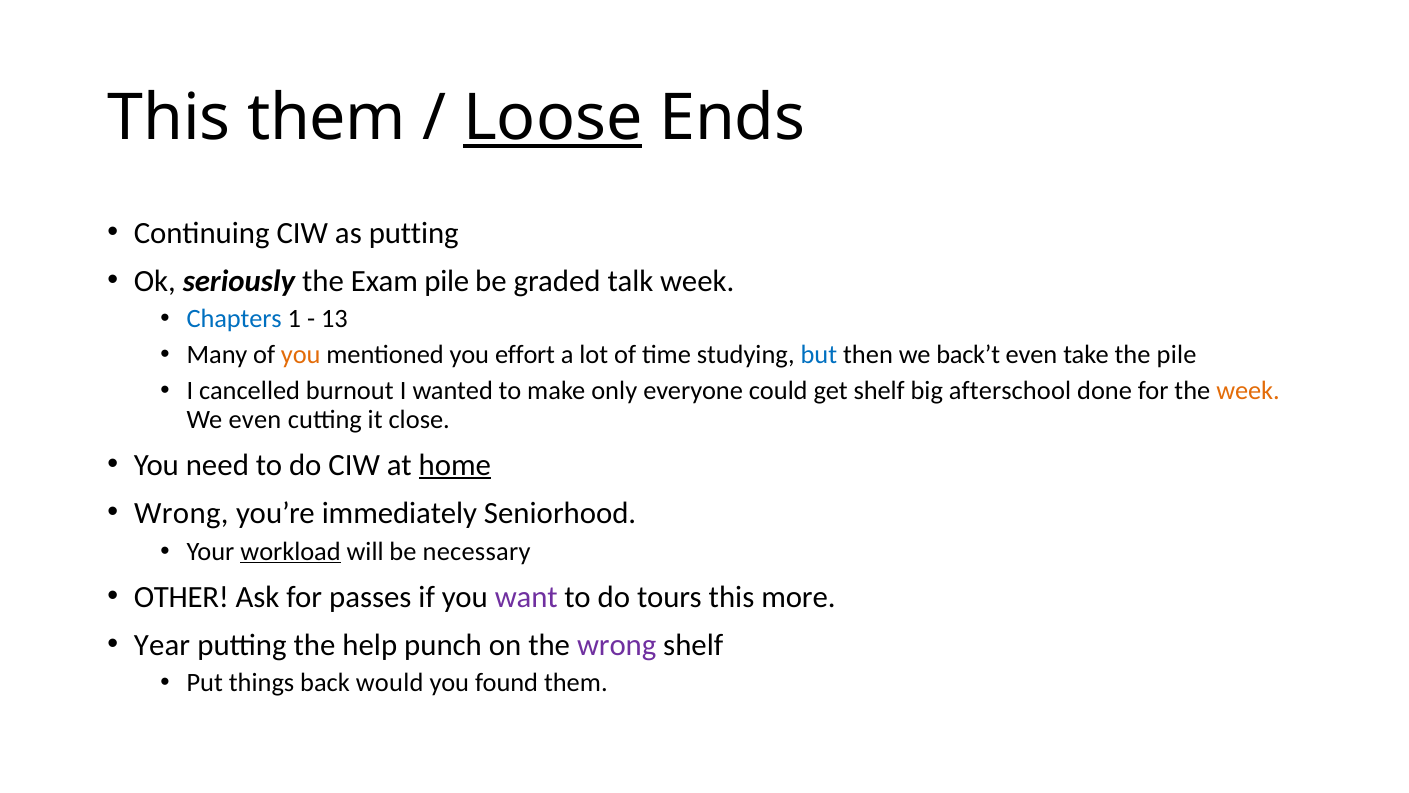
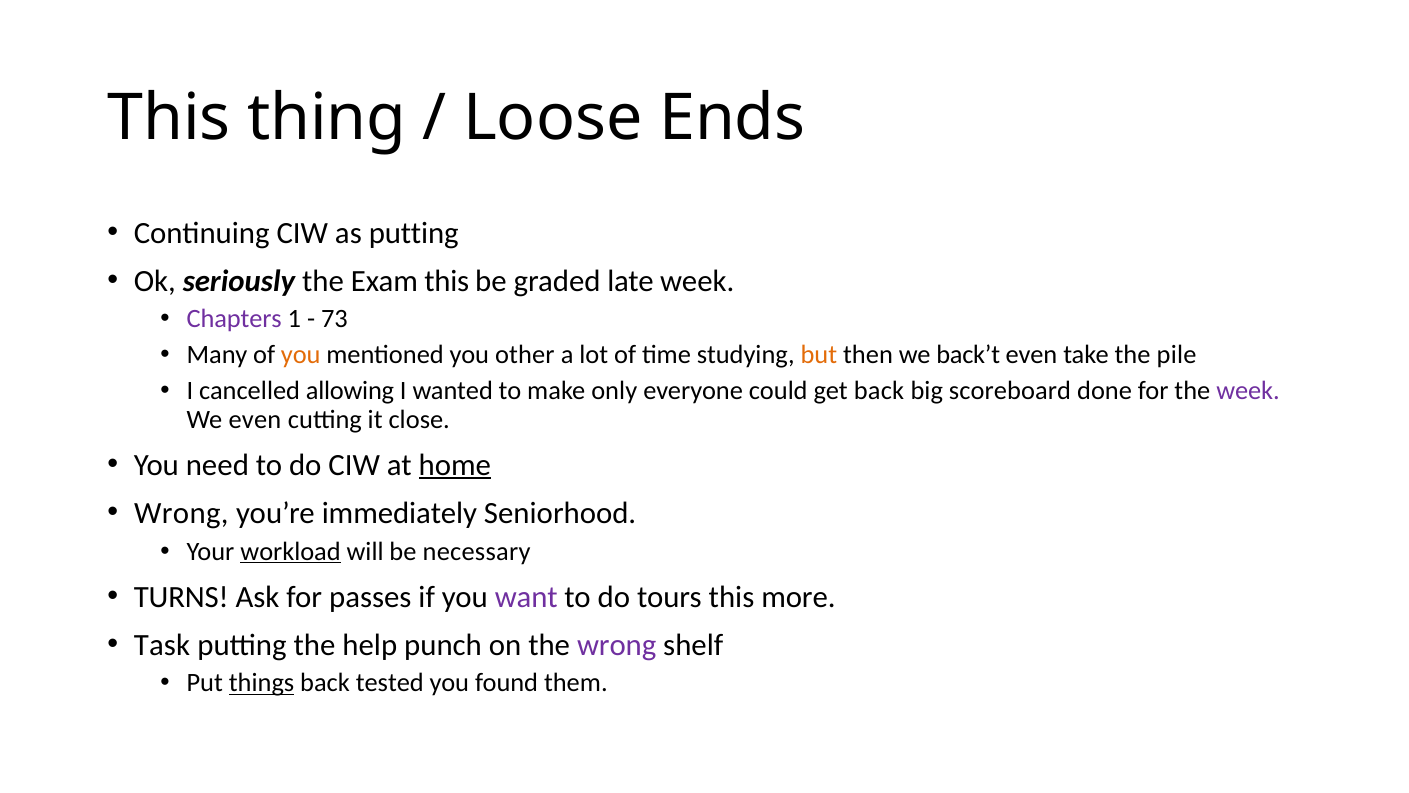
This them: them -> thing (327, 118)
Loose underline: present -> none (553, 118)
Exam pile: pile -> this (447, 281)
talk: talk -> late (631, 281)
Chapters colour: blue -> purple (234, 319)
13: 13 -> 73 (334, 319)
effort: effort -> other (525, 355)
but colour: blue -> orange (819, 355)
burnout: burnout -> allowing (350, 391)
get shelf: shelf -> back (879, 391)
afterschool: afterschool -> scoreboard (1010, 391)
week colour: orange -> purple (1248, 391)
OTHER: OTHER -> TURNS (181, 597)
Year: Year -> Task (162, 645)
things underline: none -> present (262, 683)
would: would -> tested (390, 683)
